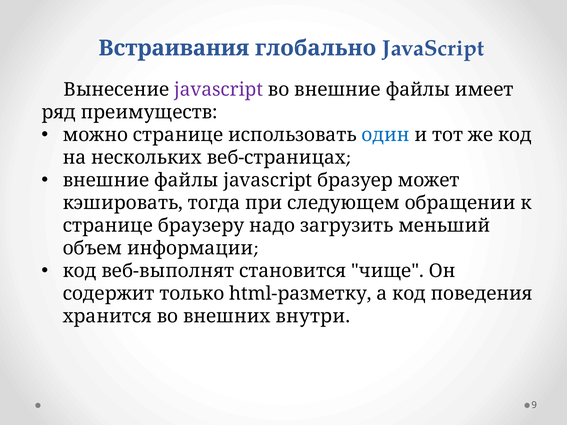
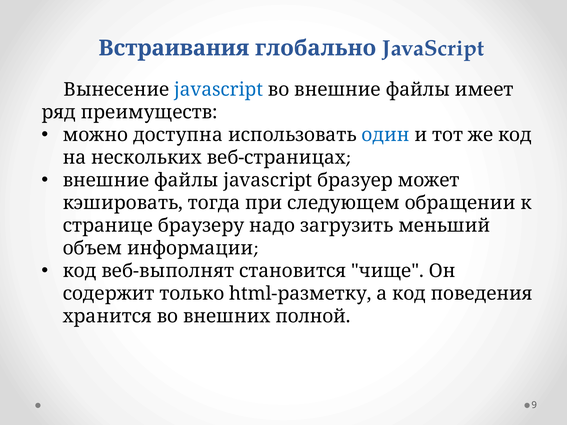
javascript colour: purple -> blue (219, 90)
можно странице: странице -> доступна (178, 135)
внутри: внутри -> полной (313, 316)
